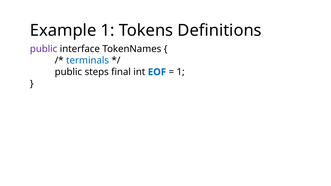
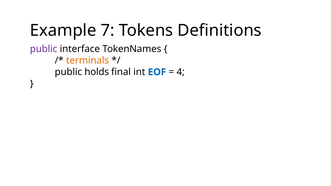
Example 1: 1 -> 7 (108, 30)
terminals colour: blue -> orange (88, 61)
steps: steps -> holds (97, 72)
1: 1 -> 4 (181, 72)
